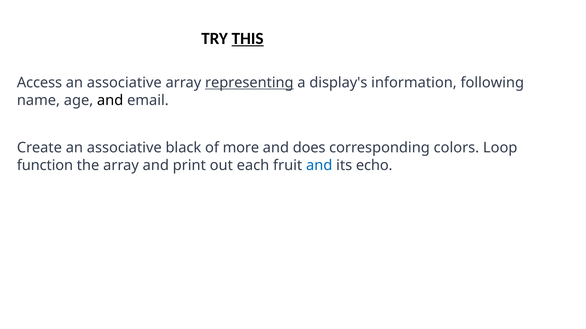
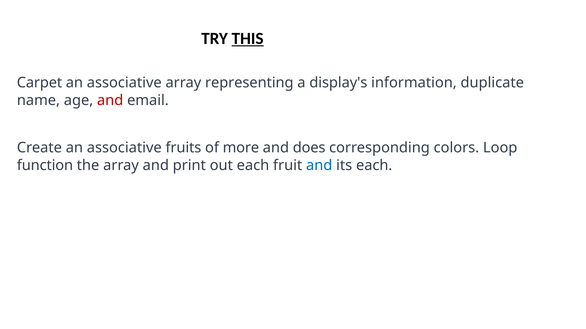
Access: Access -> Carpet (39, 83)
representing underline: present -> none (249, 83)
following: following -> duplicate (492, 83)
and colour: black -> red (110, 100)
black: black -> fruits (183, 148)
its echo: echo -> each (374, 166)
